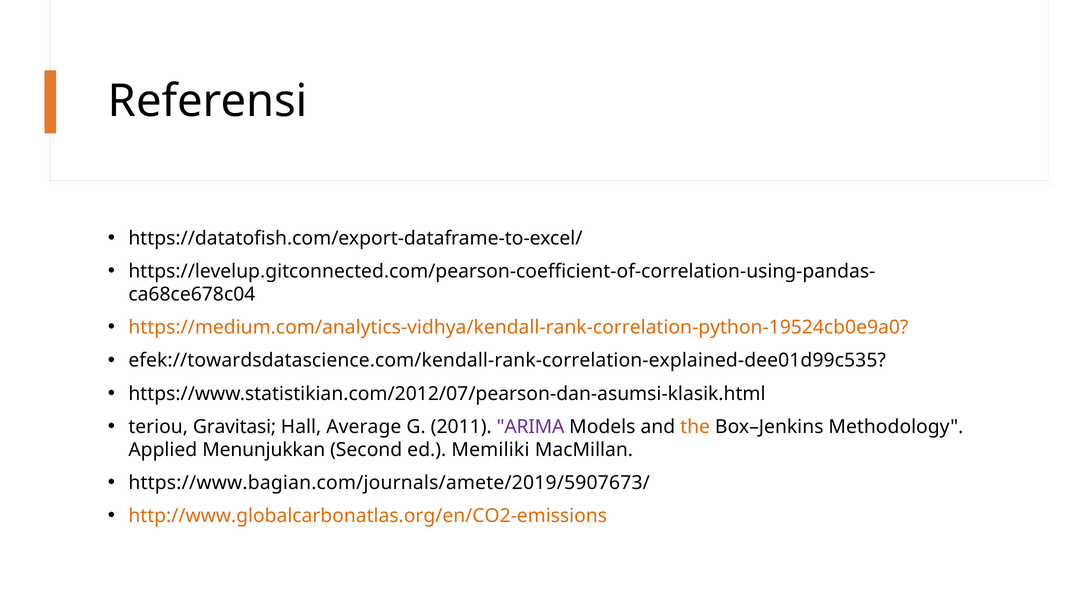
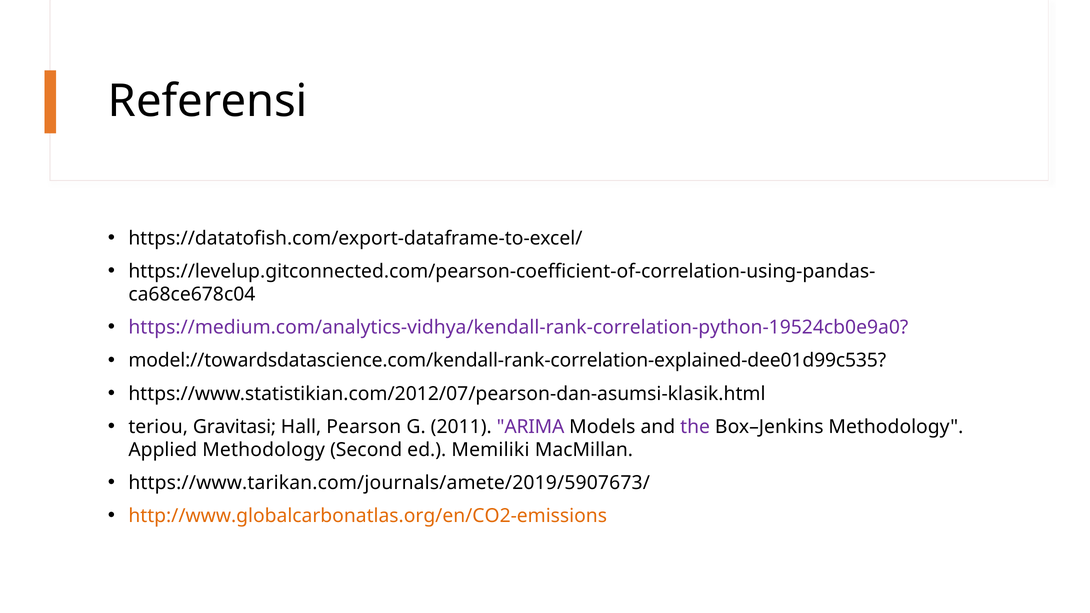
https://medium.com/analytics-vidhya/kendall-rank-correlation-python-19524cb0e9a0 colour: orange -> purple (518, 327)
efek://towardsdatascience.com/kendall-rank-correlation-explained-dee01d99c535: efek://towardsdatascience.com/kendall-rank-correlation-explained-dee01d99c535 -> model://towardsdatascience.com/kendall-rank-correlation-explained-dee01d99c535 (507, 361)
Average: Average -> Pearson (364, 427)
the colour: orange -> purple (695, 427)
Applied Menunjukkan: Menunjukkan -> Methodology (264, 450)
https://www.bagian.com/journals/amete/2019/5907673/: https://www.bagian.com/journals/amete/2019/5907673/ -> https://www.tarikan.com/journals/amete/2019/5907673/ (389, 483)
